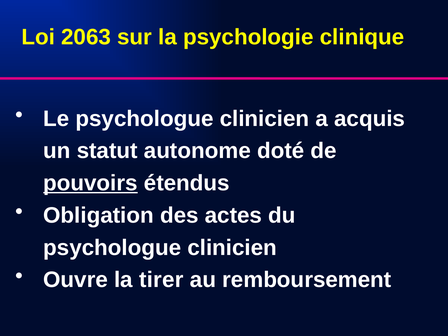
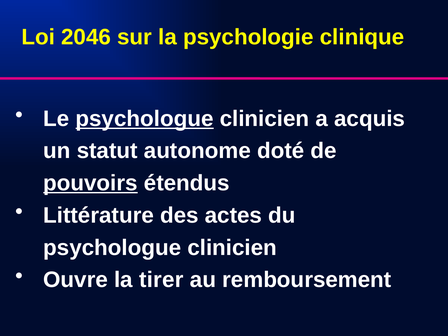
2063: 2063 -> 2046 (86, 37)
psychologue underline: none -> present (145, 119)
Obligation: Obligation -> Littérature (99, 215)
